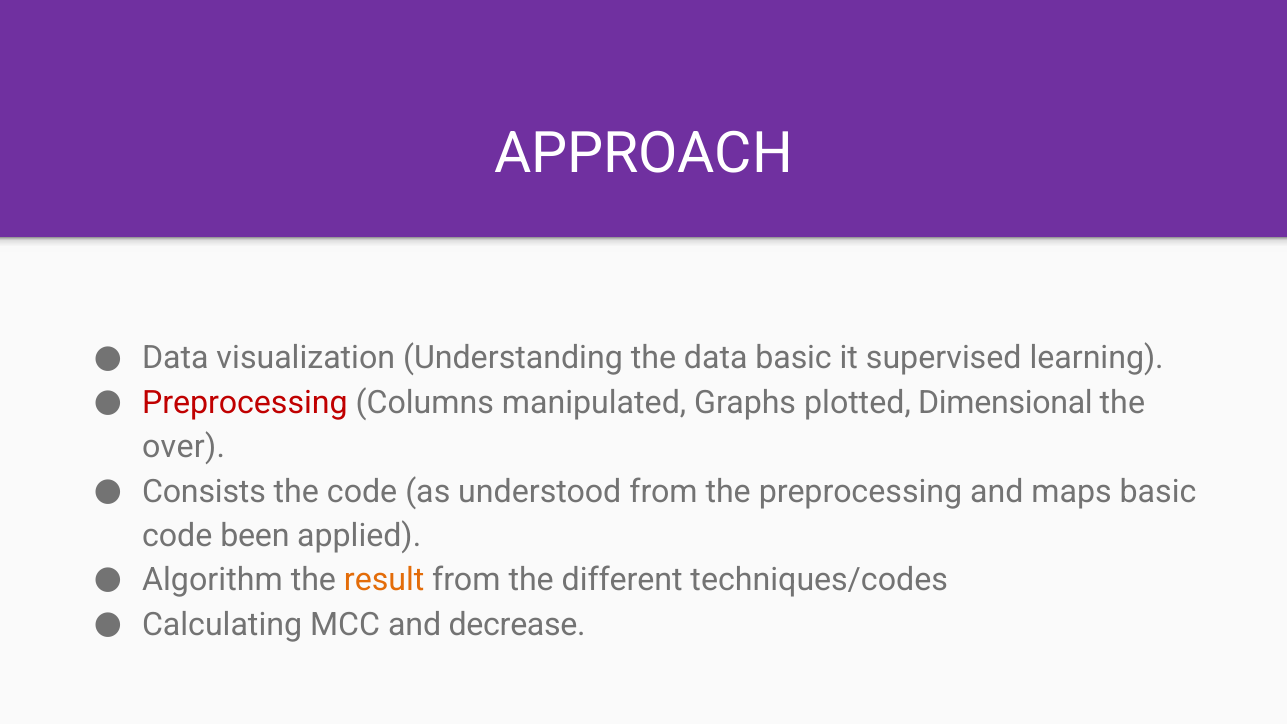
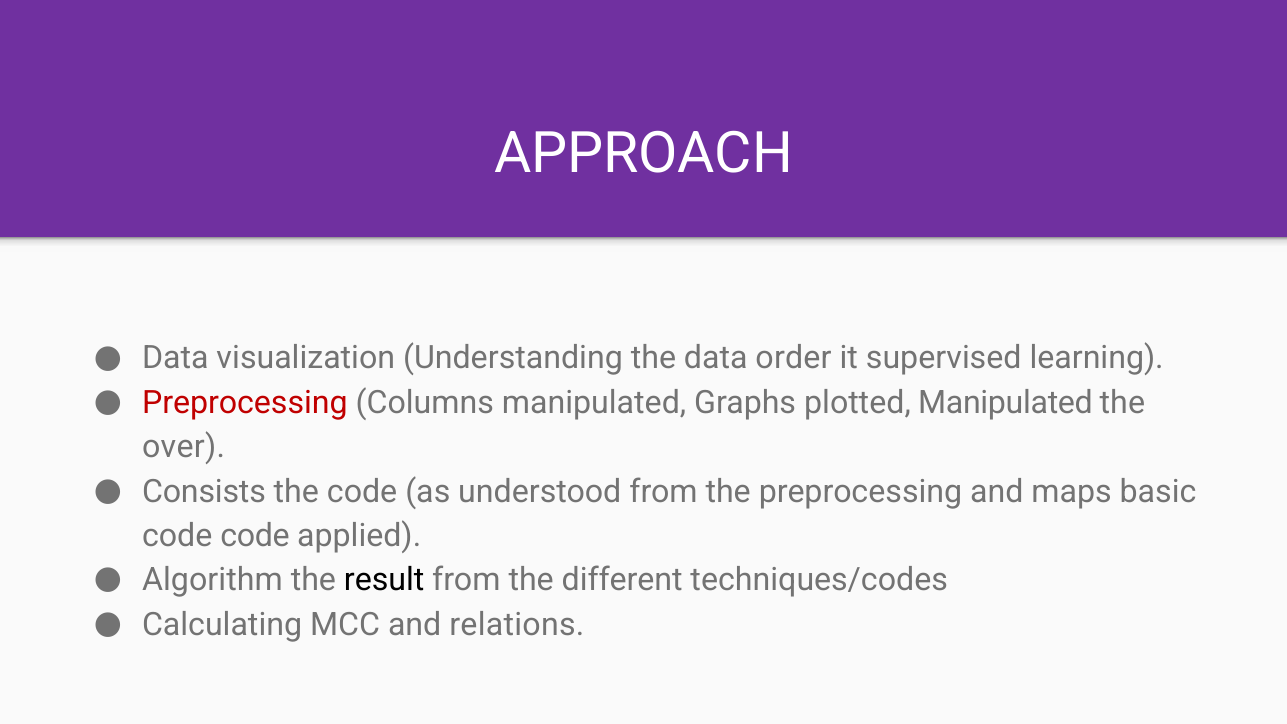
data basic: basic -> order (793, 358)
plotted Dimensional: Dimensional -> Manipulated (1005, 403)
code been: been -> code (255, 536)
result colour: orange -> black (384, 580)
decrease: decrease -> relations (517, 625)
